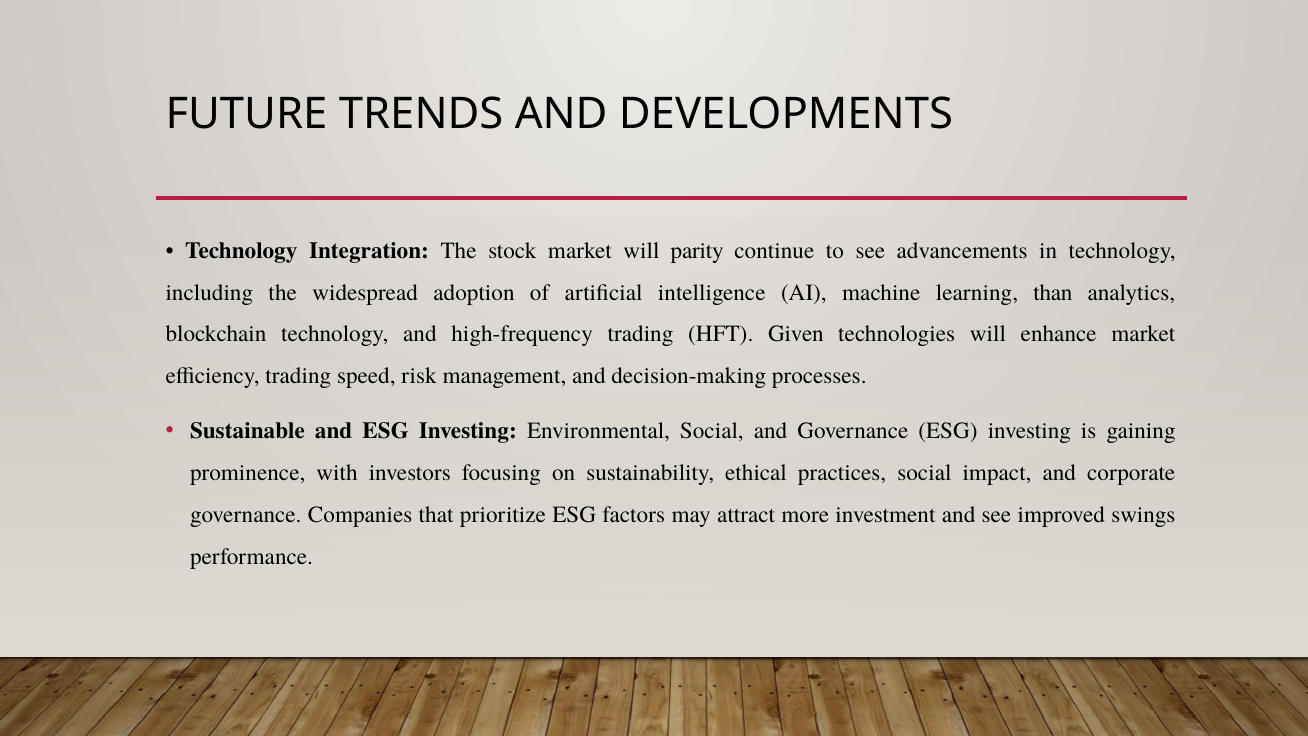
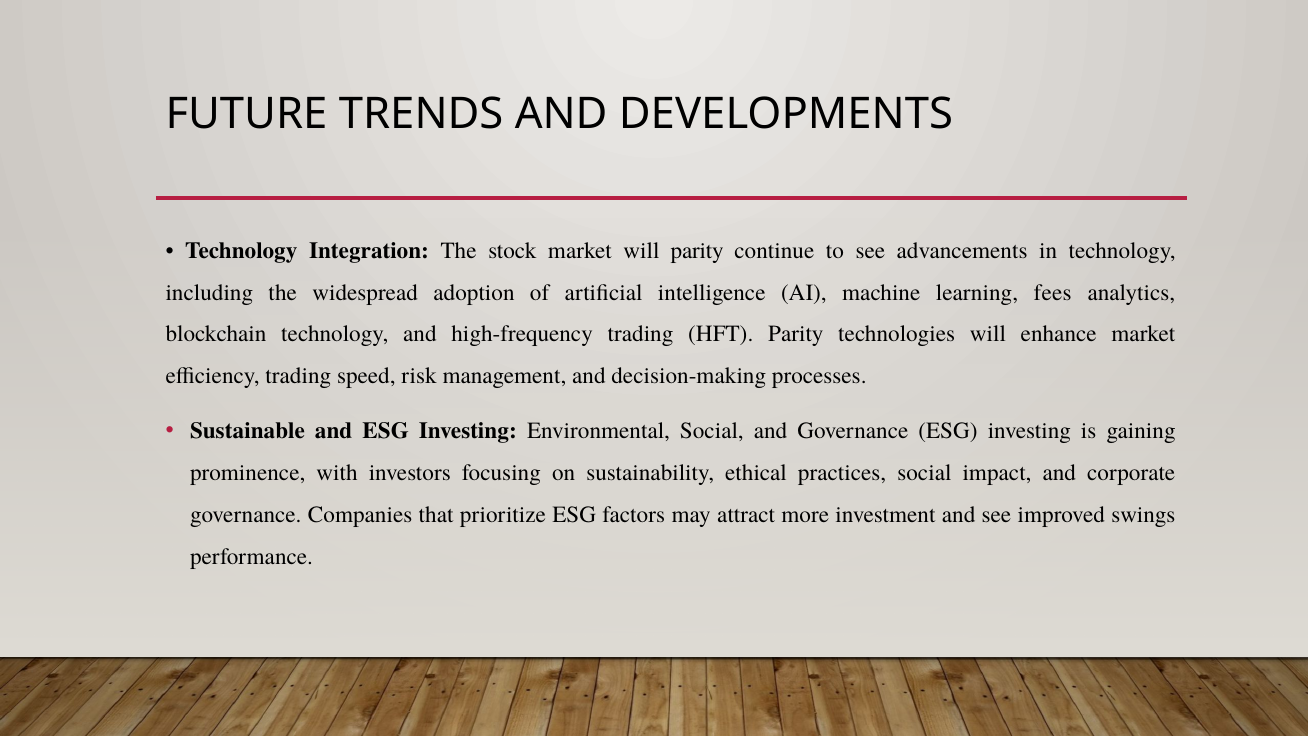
than: than -> fees (1053, 292)
HFT Given: Given -> Parity (796, 334)
